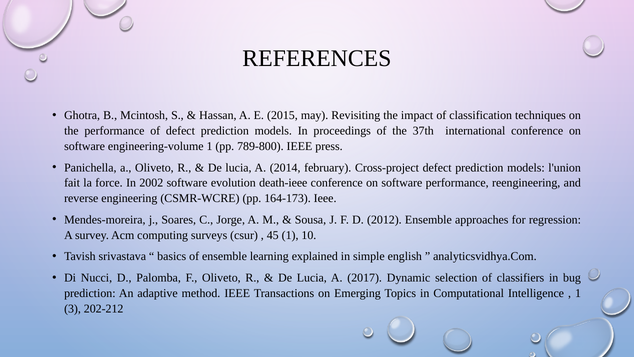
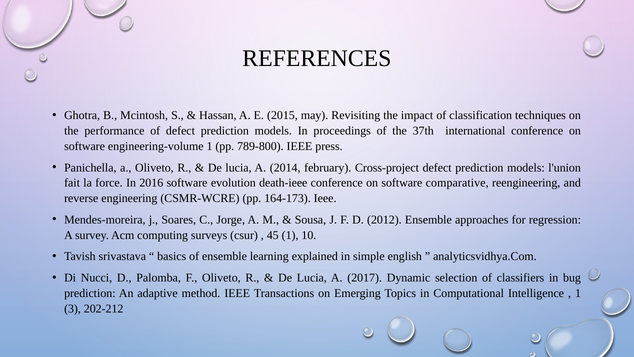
2002: 2002 -> 2016 (151, 183)
software performance: performance -> comparative (457, 183)
